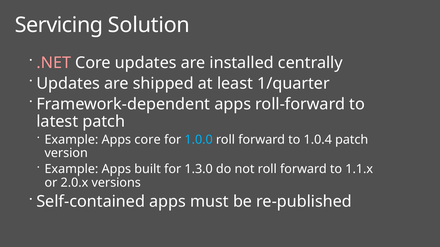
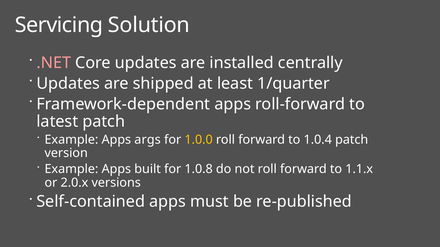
Apps core: core -> args (148, 140)
1.0.0 colour: light blue -> yellow (199, 140)
1.3.0: 1.3.0 -> 1.0.8 (199, 169)
